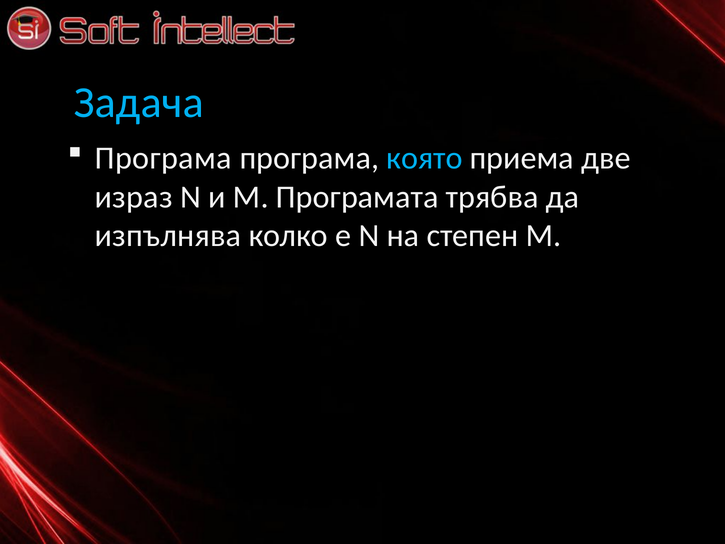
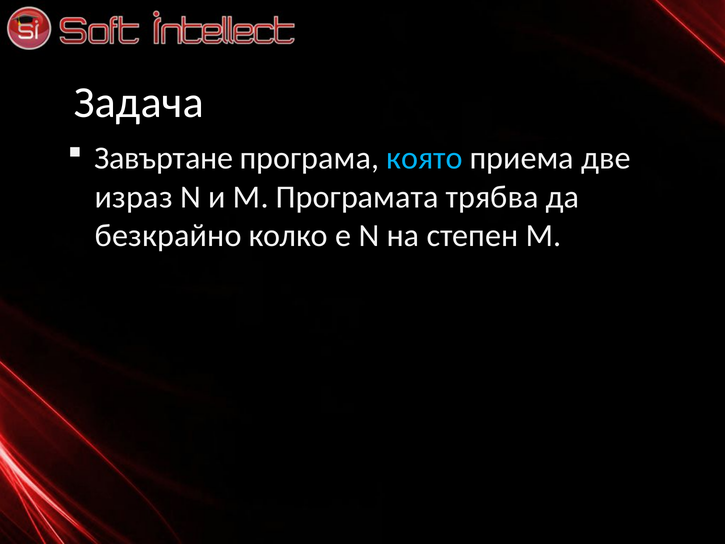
Задача colour: light blue -> white (139, 103)
Програма: Програма -> Завъртане (164, 158)
изпълнява: изпълнява -> безкрайно (168, 236)
